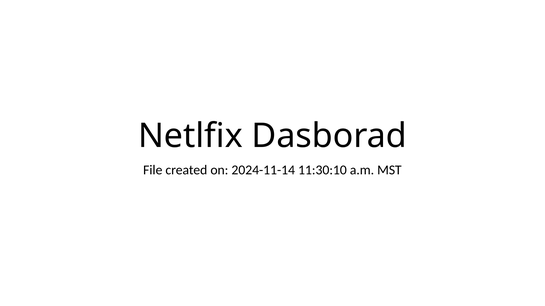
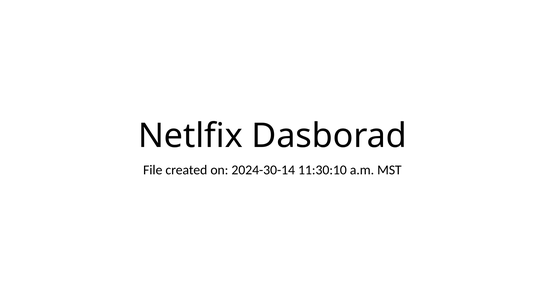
2024-11-14: 2024-11-14 -> 2024-30-14 (263, 170)
